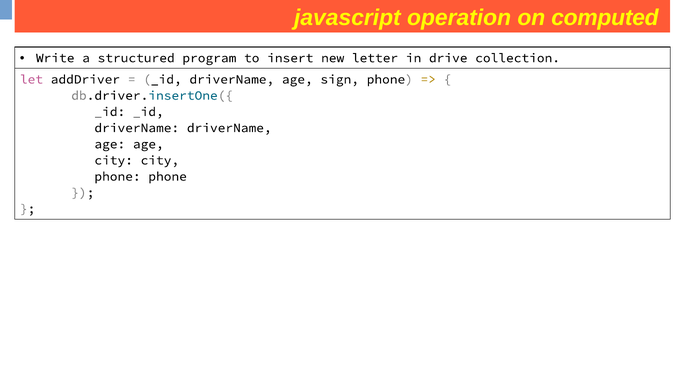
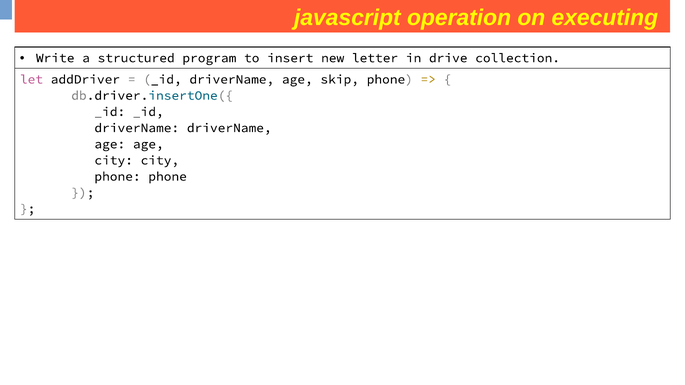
computed: computed -> executing (605, 18)
sign: sign -> skip (340, 79)
